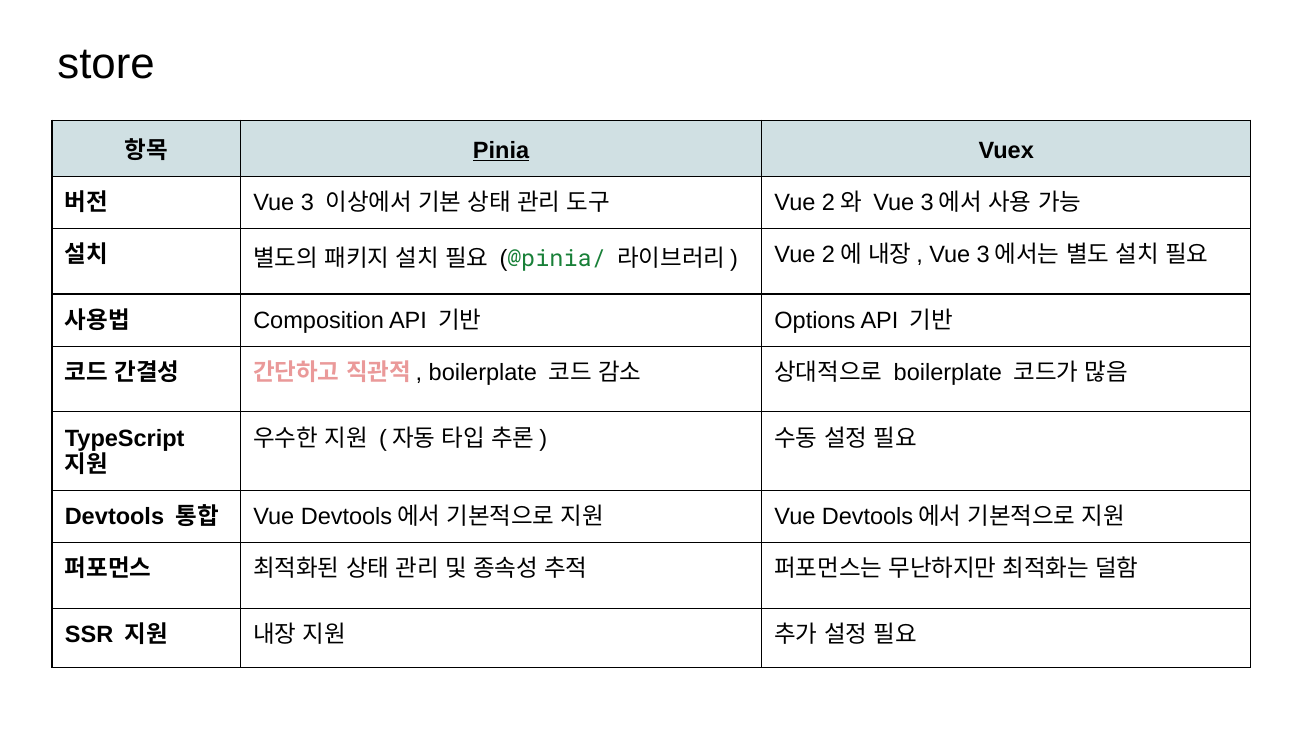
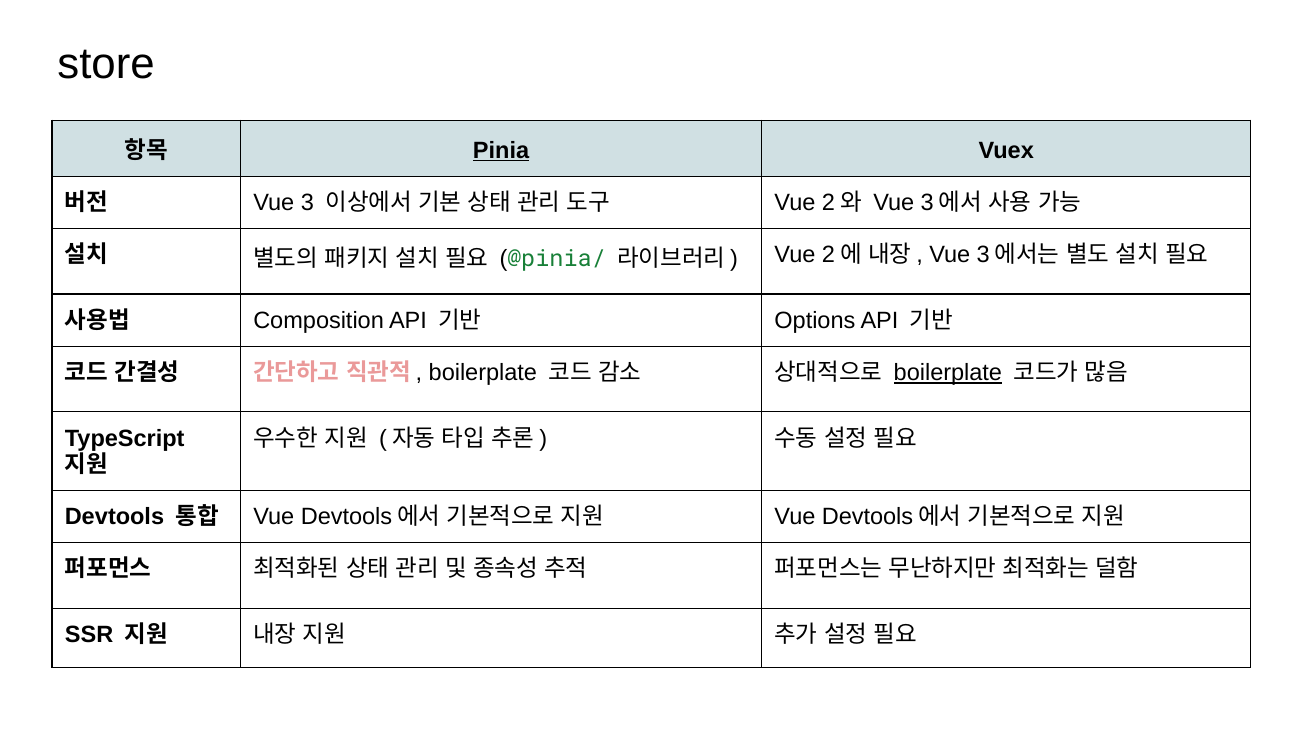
boilerplate underline: none -> present (948, 373)
